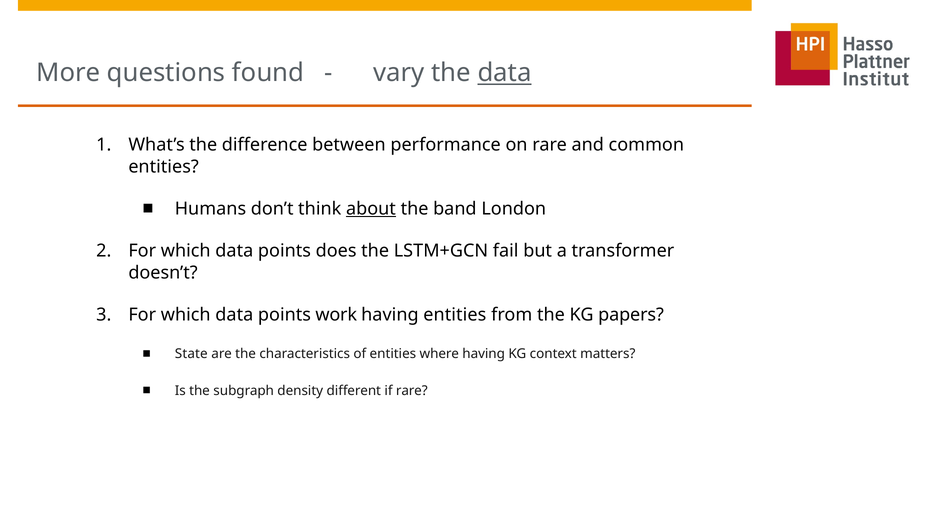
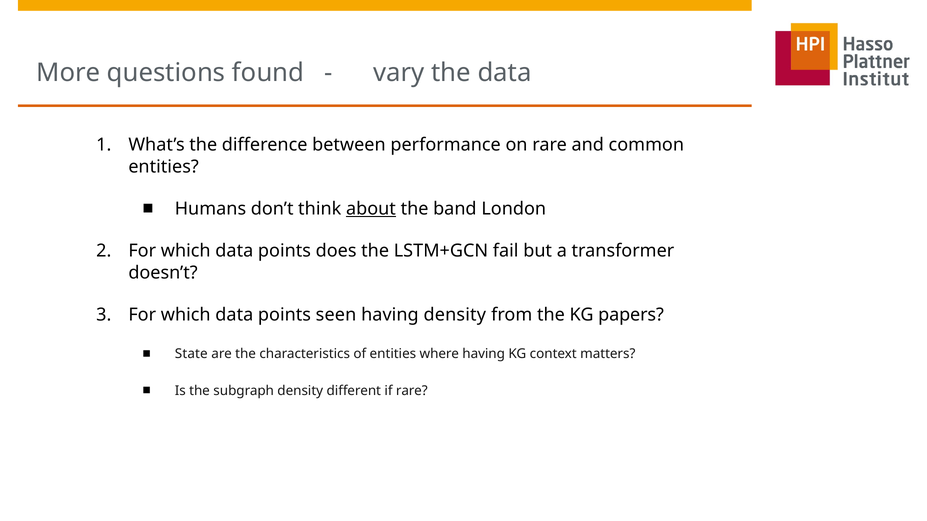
data underline: present -> none (505, 73)
work: work -> seen (336, 315)
having entities: entities -> density (455, 315)
